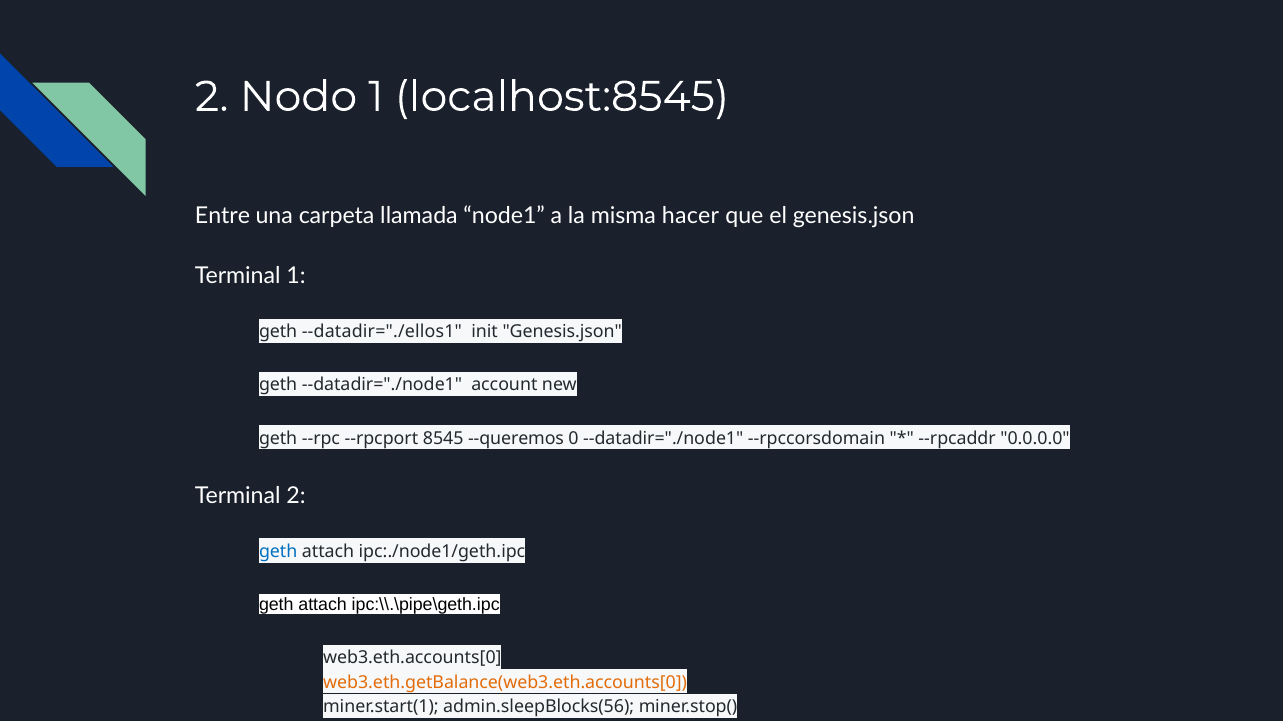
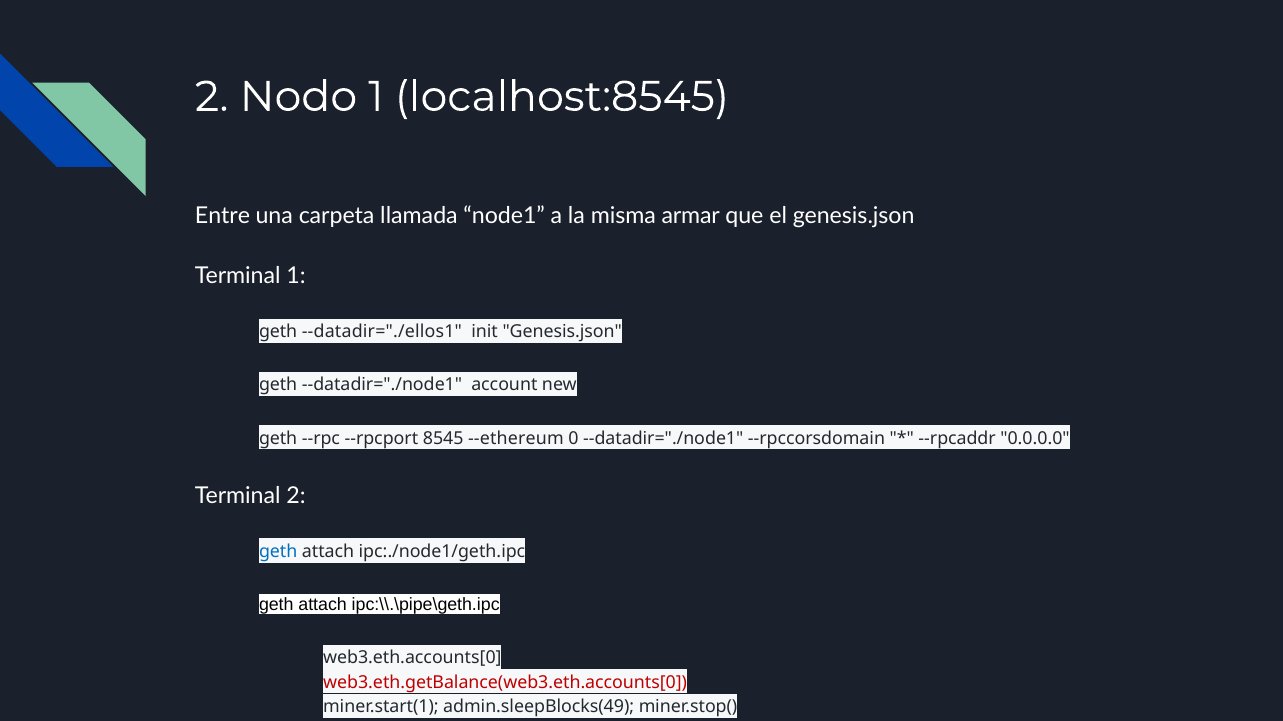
hacer: hacer -> armar (691, 216)
--queremos: --queremos -> --ethereum (516, 439)
web3.eth.getBalance(web3.eth.accounts[0 colour: orange -> red (505, 683)
admin.sleepBlocks(56: admin.sleepBlocks(56 -> admin.sleepBlocks(49 (539, 707)
